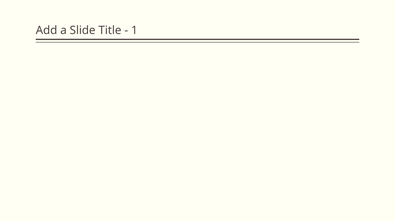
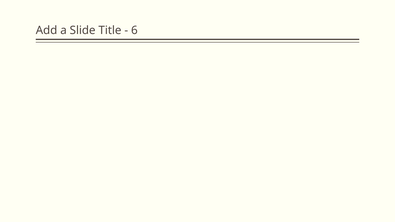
1: 1 -> 6 (134, 30)
